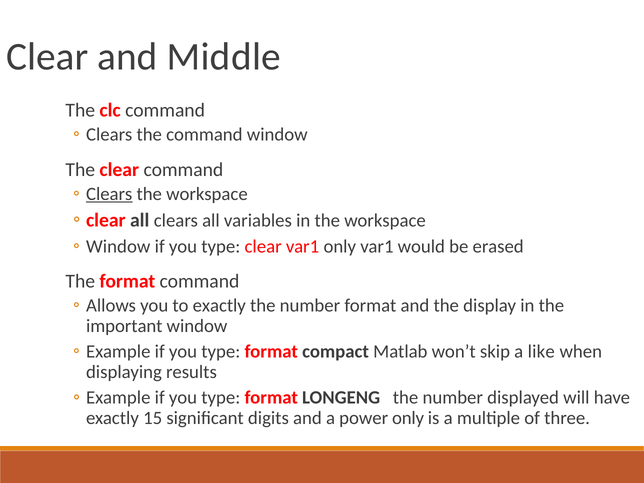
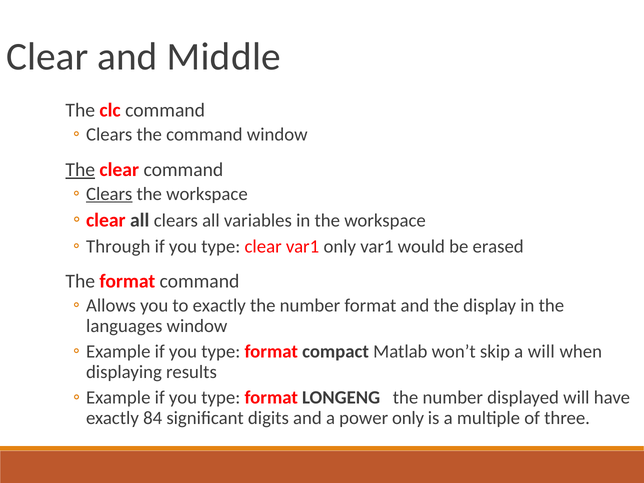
The underline: none -> present (80, 170)
Window: Window -> Through (118, 246)
important: important -> languages (124, 326)
a like: like -> will (541, 352)
15: 15 -> 84 (153, 418)
